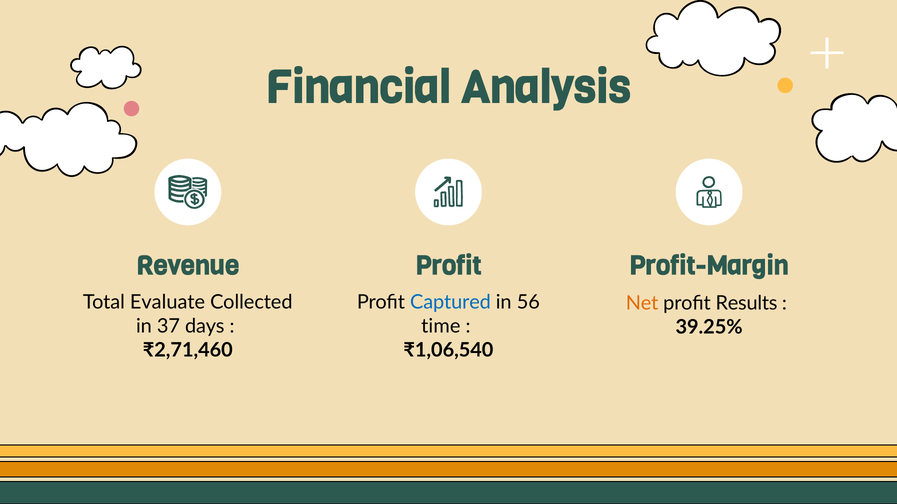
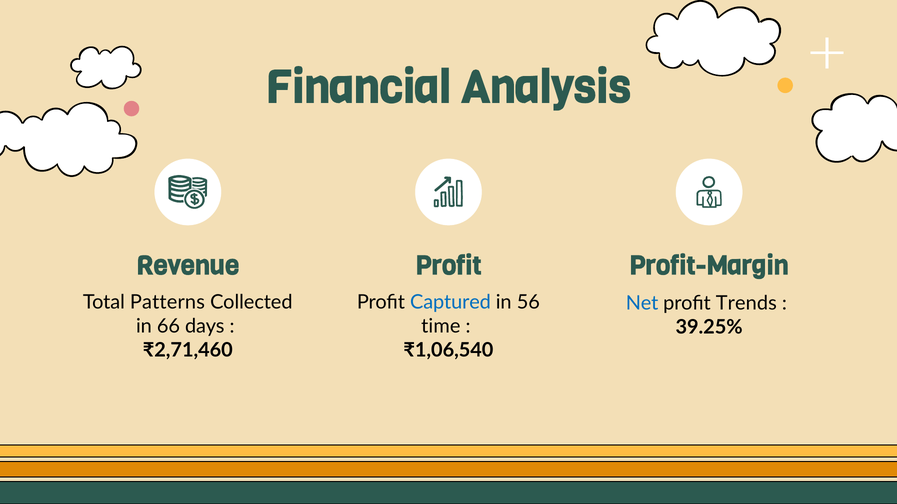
Evaluate: Evaluate -> Patterns (167, 303)
Net colour: orange -> blue (642, 303)
Results: Results -> Trends (746, 303)
37: 37 -> 66 (168, 326)
